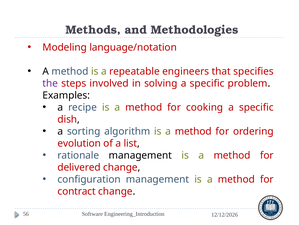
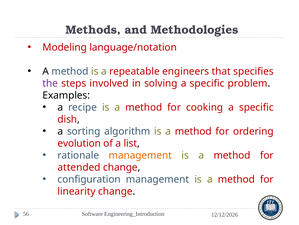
management colour: black -> orange (140, 155)
delivered: delivered -> attended (79, 167)
contract: contract -> linearity (77, 191)
